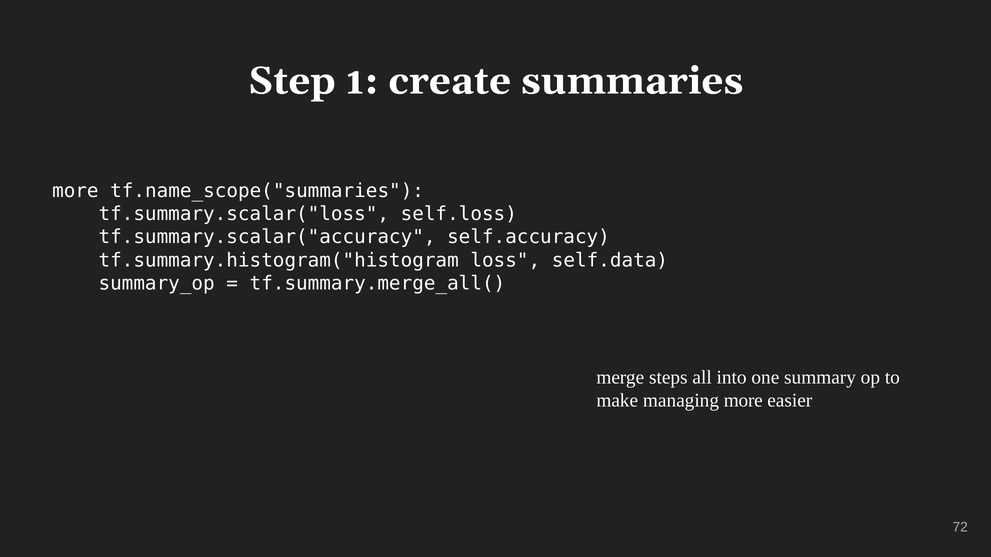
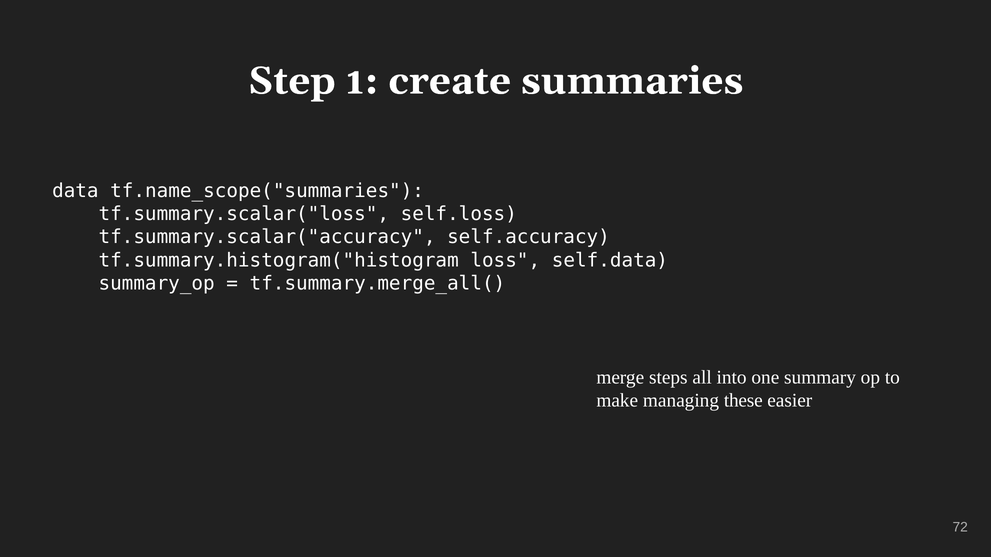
more: more -> data (75, 191)
managing more: more -> these (743, 401)
